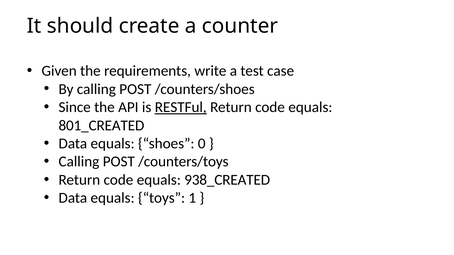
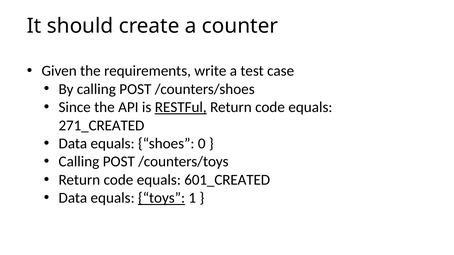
801_CREATED: 801_CREATED -> 271_CREATED (101, 126)
938_CREATED: 938_CREATED -> 601_CREATED (227, 180)
toys underline: none -> present (162, 198)
